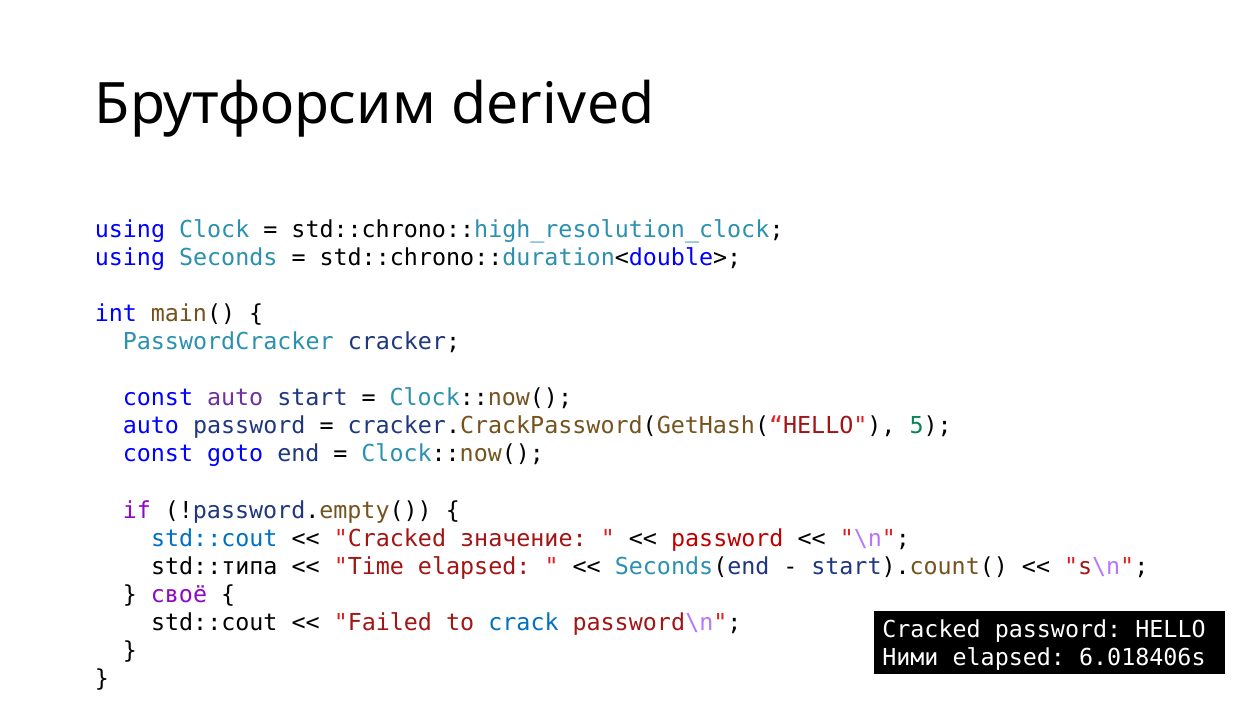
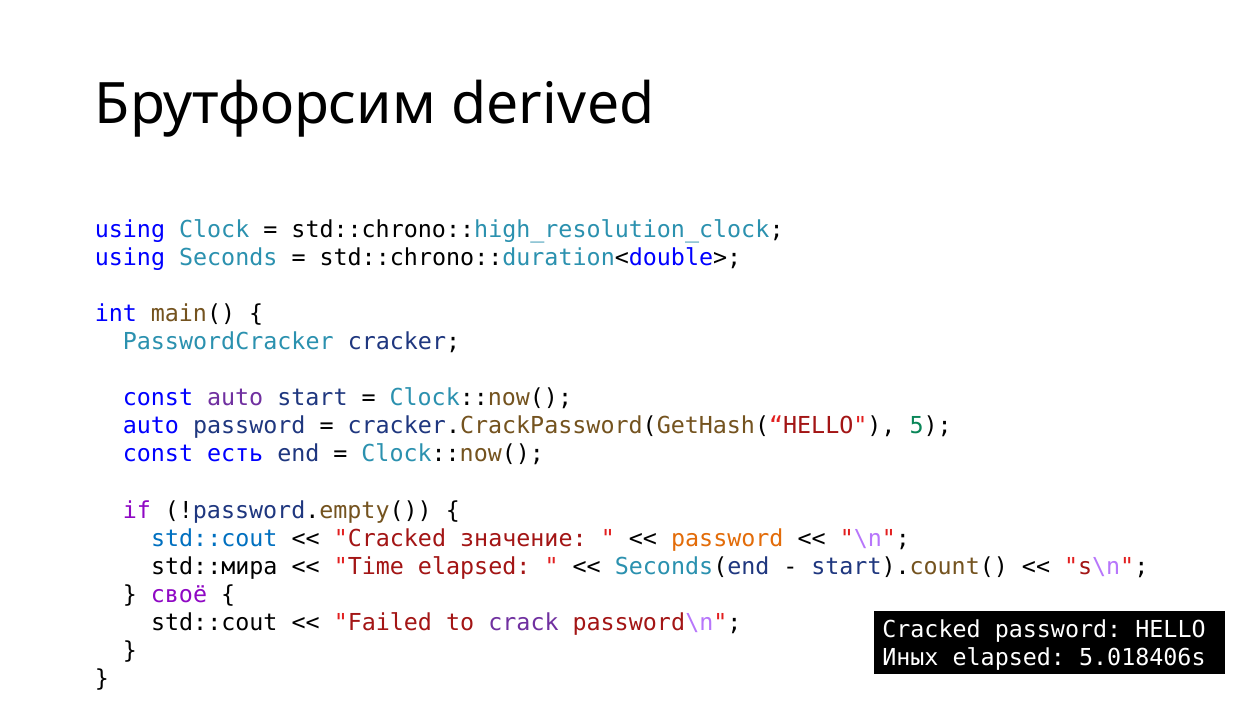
goto: goto -> есть (235, 454)
password colour: red -> orange (727, 538)
std::типа: std::типа -> std::мира (214, 566)
crack colour: blue -> purple (523, 622)
Ними: Ними -> Иных (910, 658)
6.018406s: 6.018406s -> 5.018406s (1142, 658)
